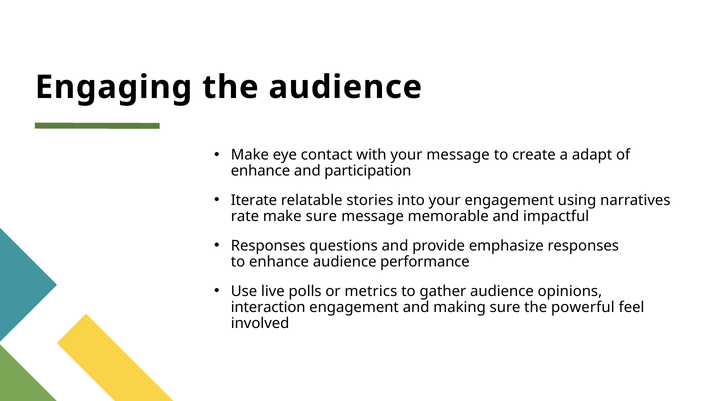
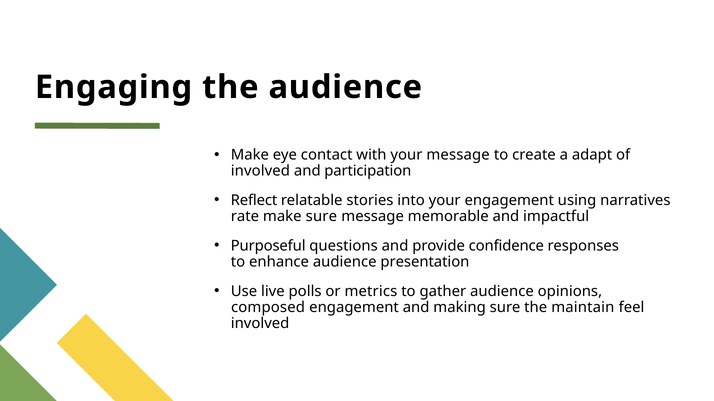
enhance: enhance -> involved (260, 171)
Iterate: Iterate -> Reflect (254, 201)
Responses: Responses -> Purposeful (268, 246)
emphasize: emphasize -> confidence (506, 246)
performance: performance -> presentation (425, 262)
interaction: interaction -> composed (268, 308)
powerful: powerful -> maintain (583, 308)
